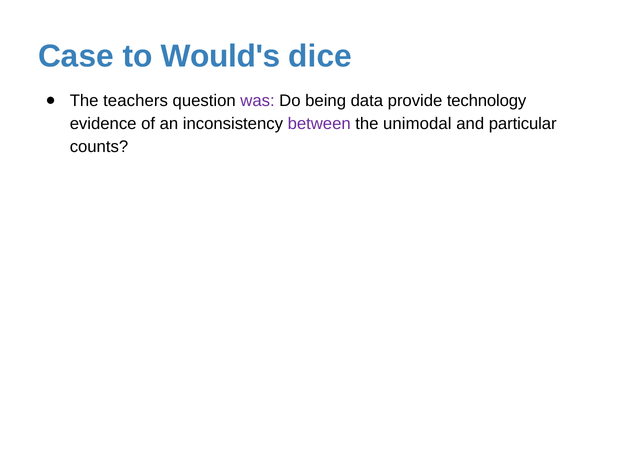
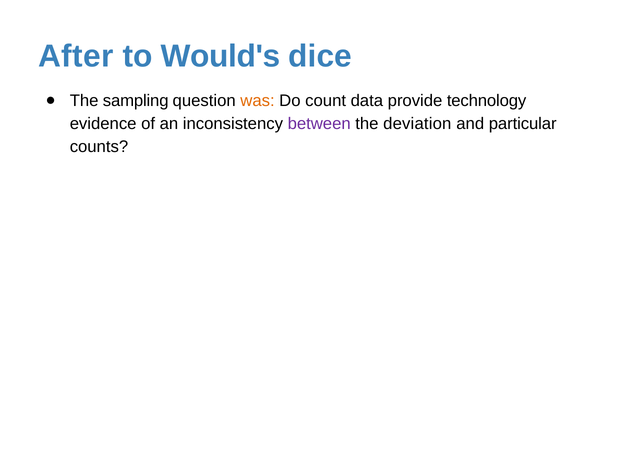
Case: Case -> After (76, 56)
teachers: teachers -> sampling (136, 101)
was colour: purple -> orange (258, 101)
being: being -> count (326, 101)
unimodal: unimodal -> deviation (417, 124)
